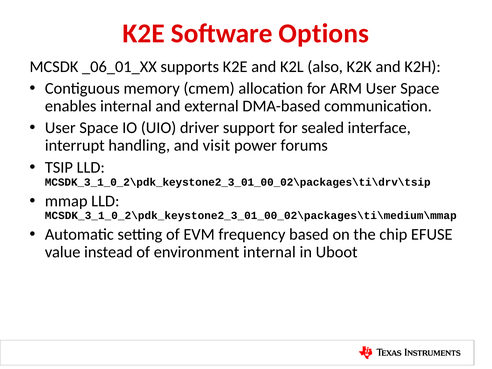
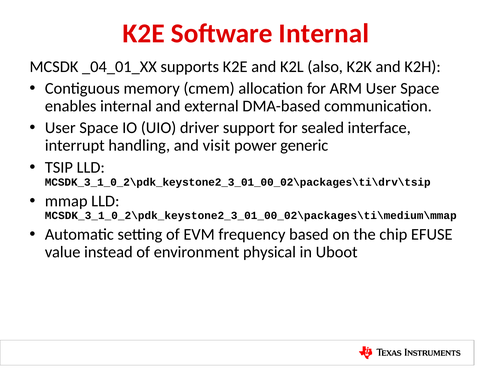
Software Options: Options -> Internal (324, 33)
_06_01_XX: _06_01_XX -> _04_01_XX (119, 67)
forums: forums -> generic (304, 146)
environment internal: internal -> physical (270, 252)
